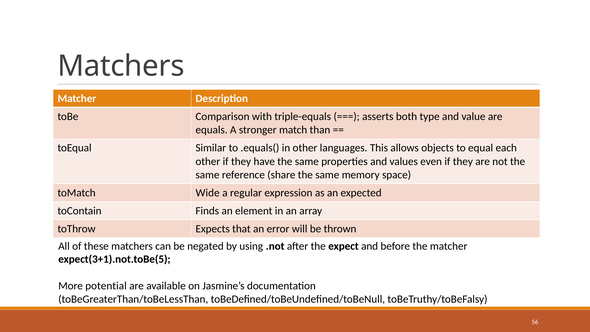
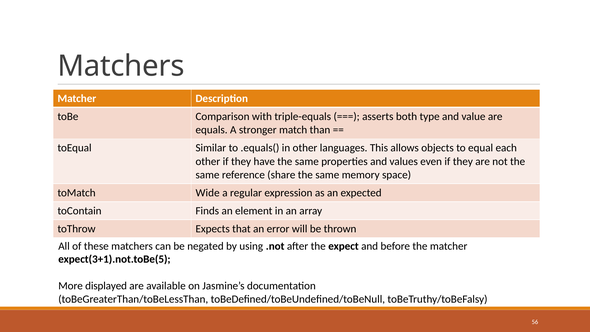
potential: potential -> displayed (106, 286)
